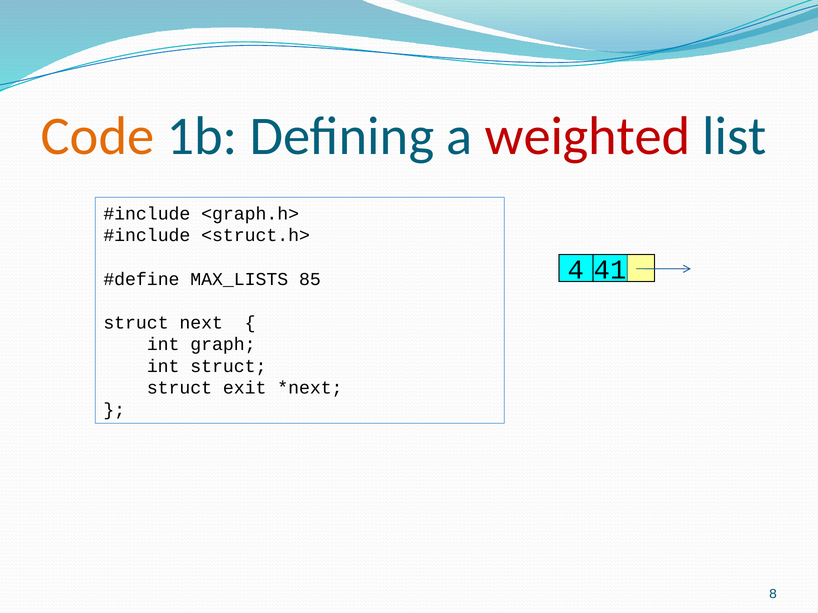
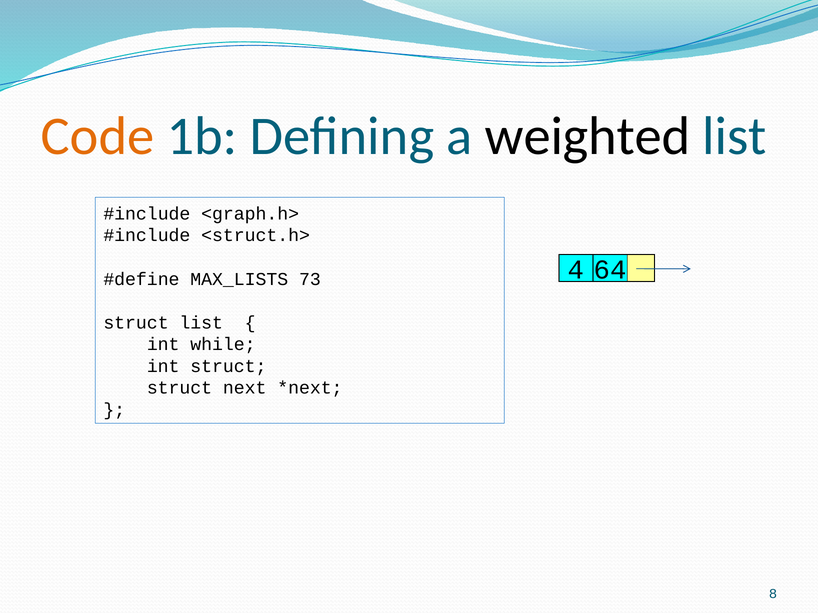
weighted colour: red -> black (588, 136)
41: 41 -> 64 (610, 270)
85: 85 -> 73 (310, 279)
struct next: next -> list (201, 323)
graph: graph -> while (223, 345)
exit: exit -> next (245, 388)
